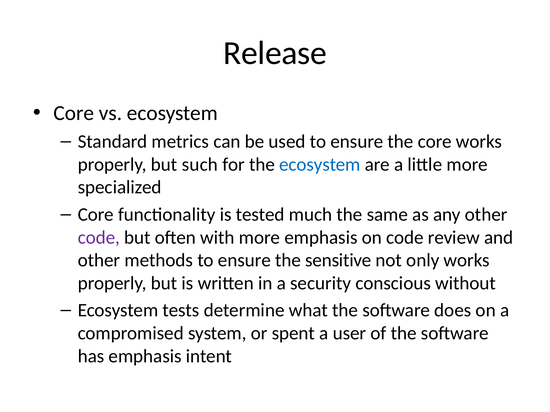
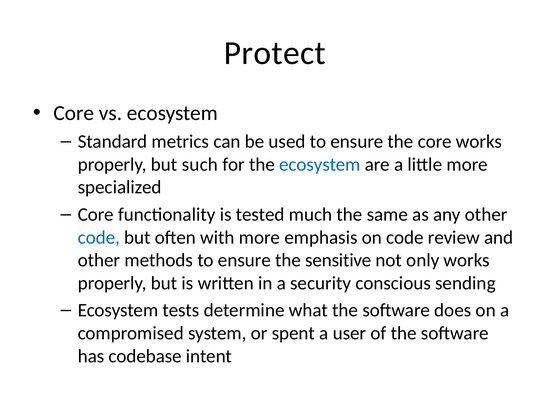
Release: Release -> Protect (275, 53)
code colour: purple -> blue (99, 238)
without: without -> sending (465, 284)
has emphasis: emphasis -> codebase (145, 357)
